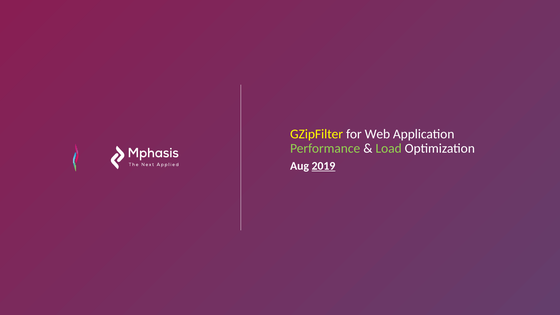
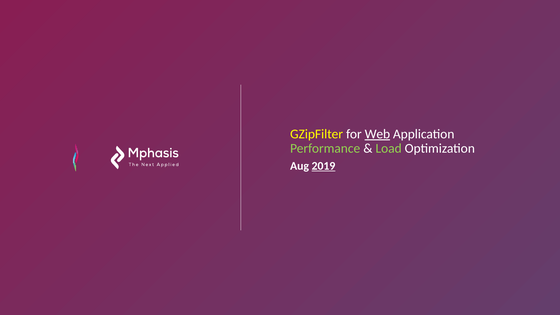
Web underline: none -> present (377, 134)
